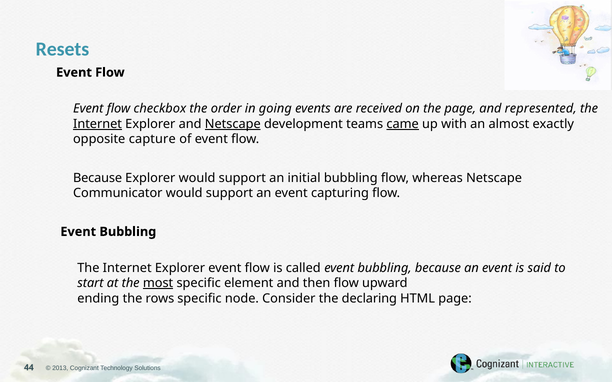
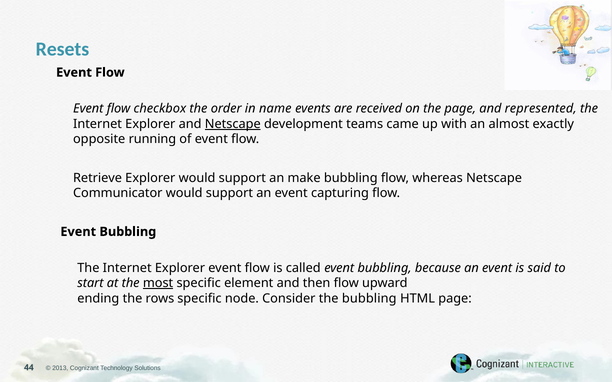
going: going -> name (275, 109)
Internet underline: present -> none (98, 124)
came underline: present -> none (403, 124)
capture: capture -> running (152, 139)
Because: Because -> Retrieve (98, 178)
initial: initial -> make (304, 178)
the declaring: declaring -> bubbling (369, 299)
